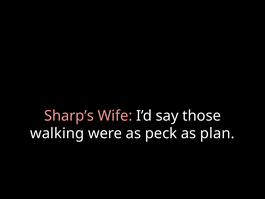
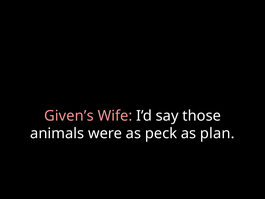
Sharp’s: Sharp’s -> Given’s (69, 116)
walking: walking -> animals (57, 133)
